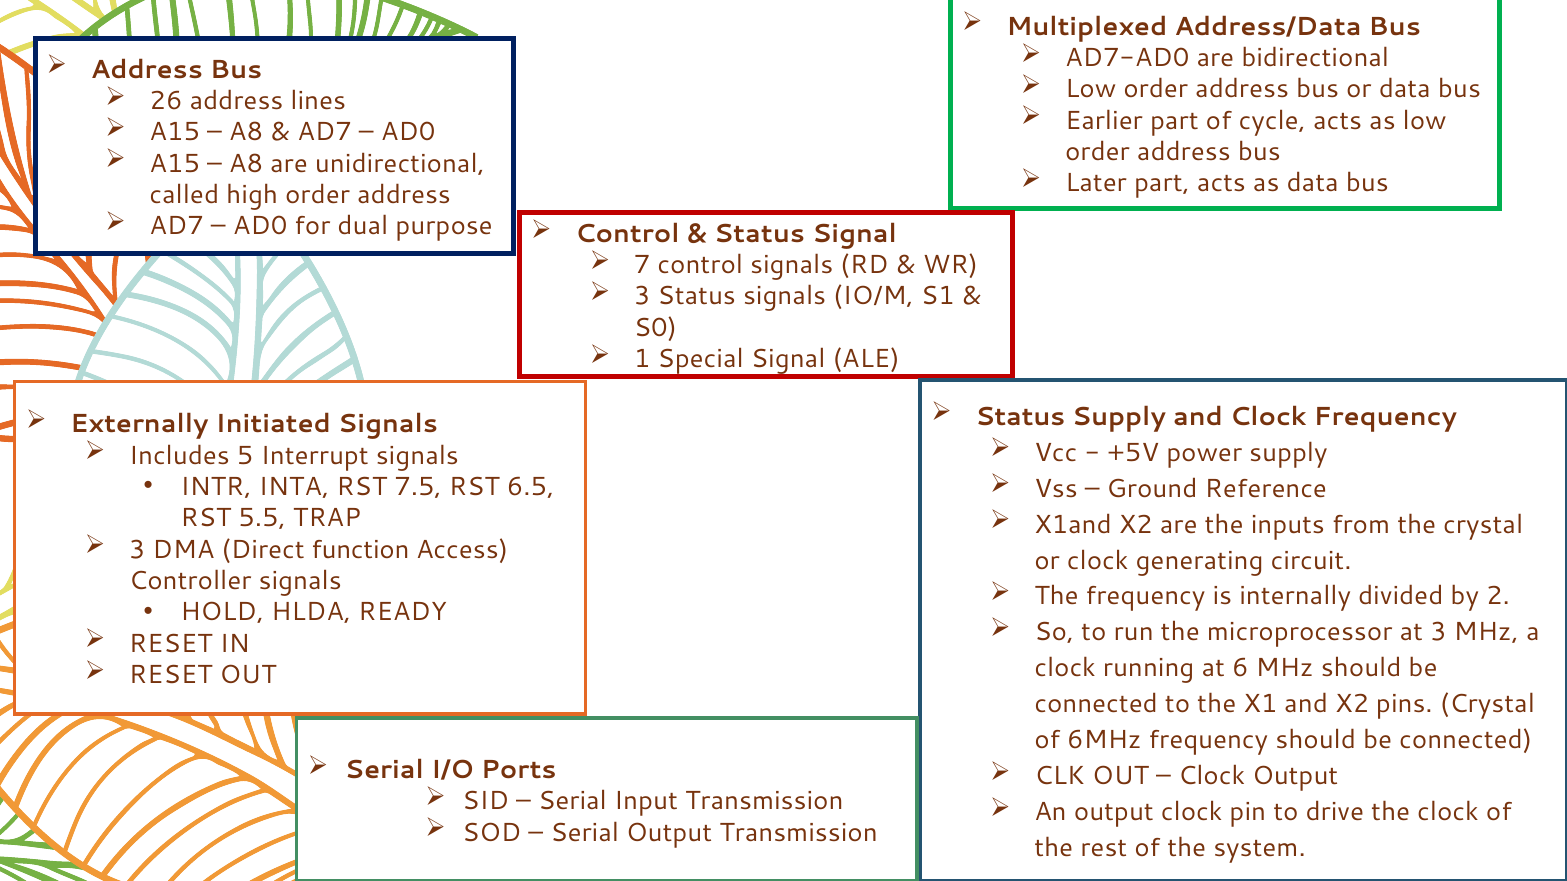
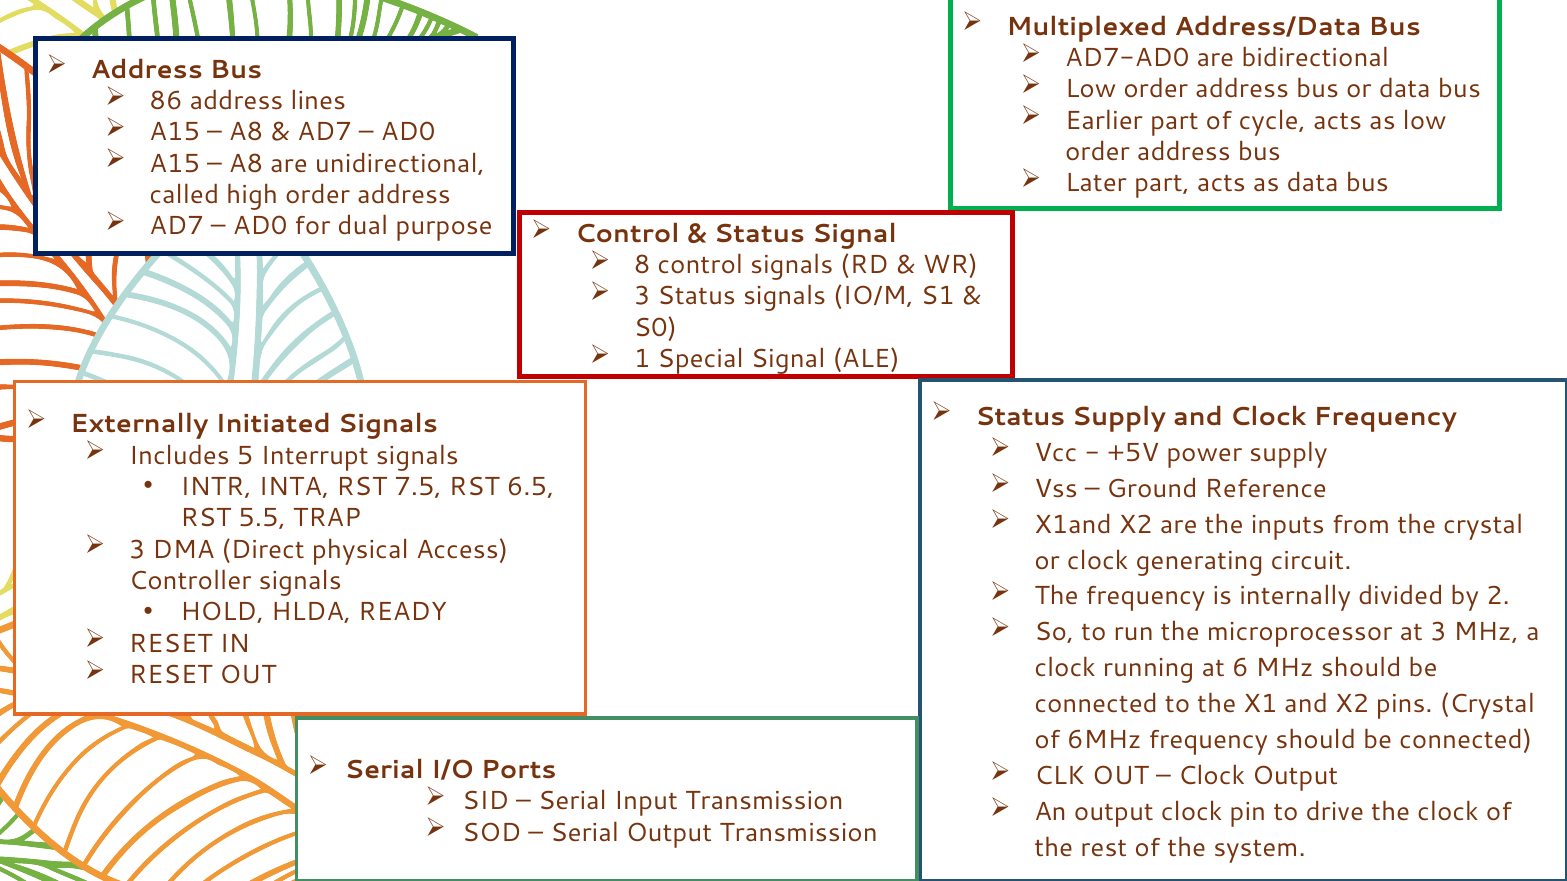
26: 26 -> 86 (166, 101)
7: 7 -> 8 (642, 265)
function: function -> physical (360, 550)
